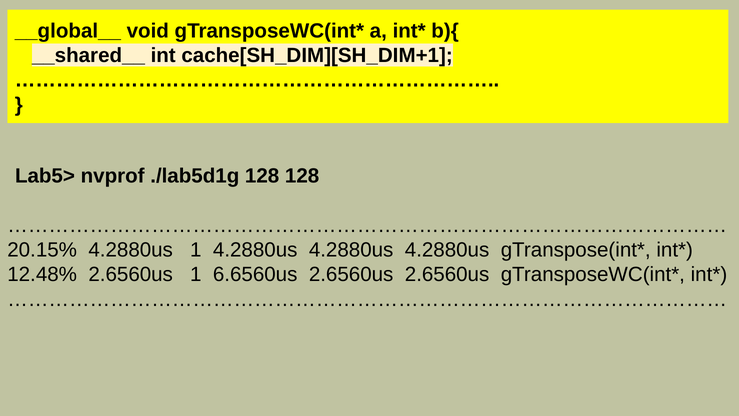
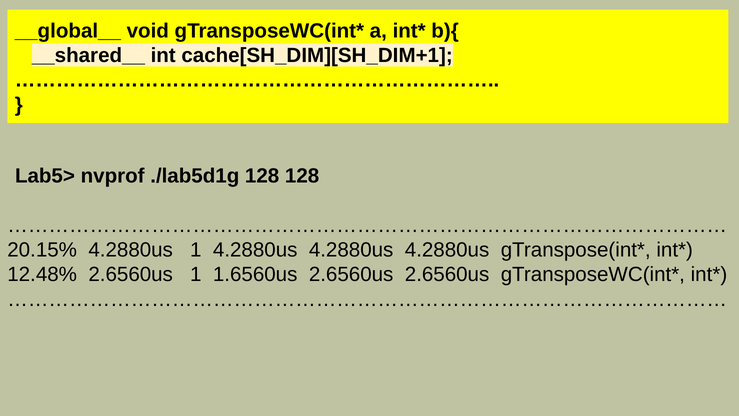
6.6560us: 6.6560us -> 1.6560us (255, 274)
